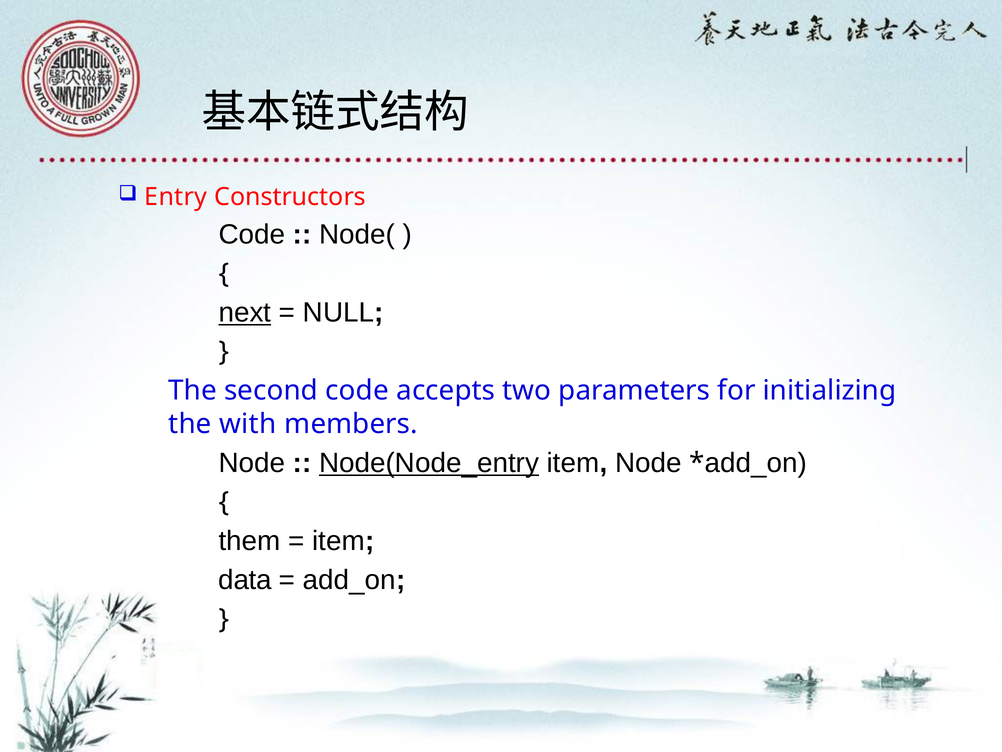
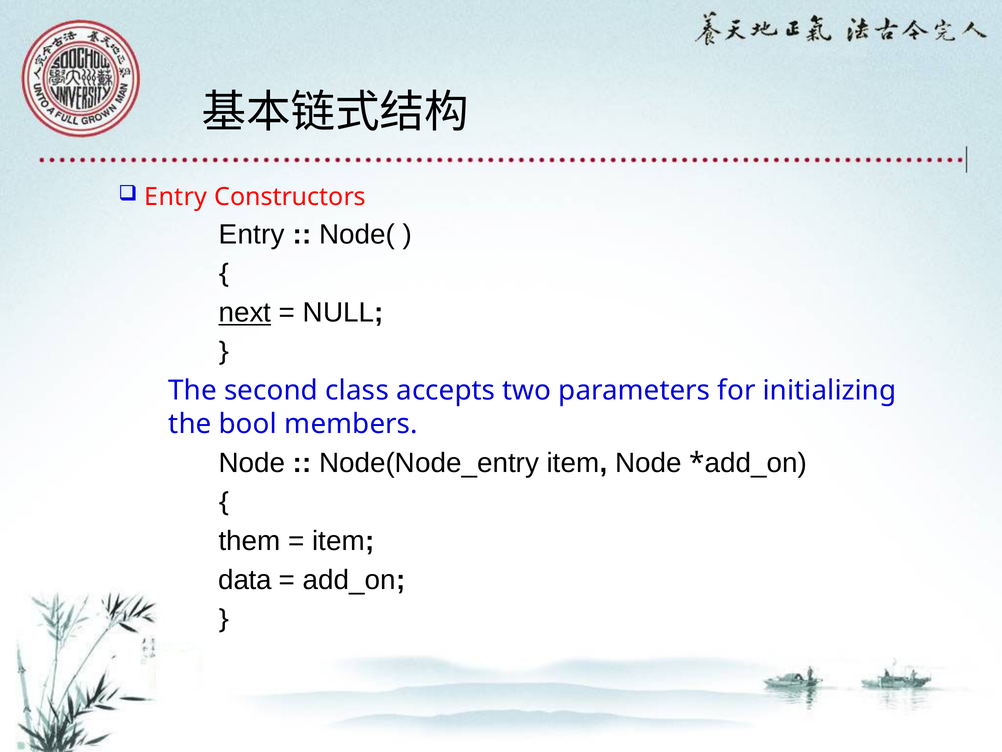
Code: Code -> Entry (252, 235)
second code: code -> class (357, 390)
with: with -> bool (248, 424)
Node(Node_entry underline: present -> none (429, 463)
